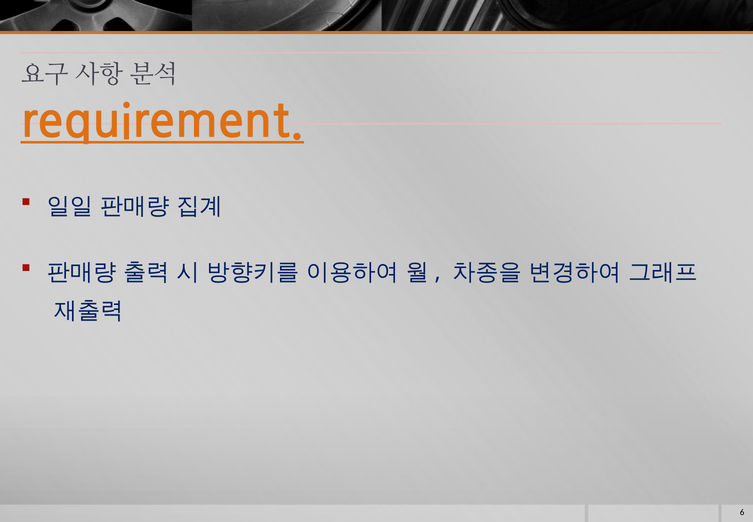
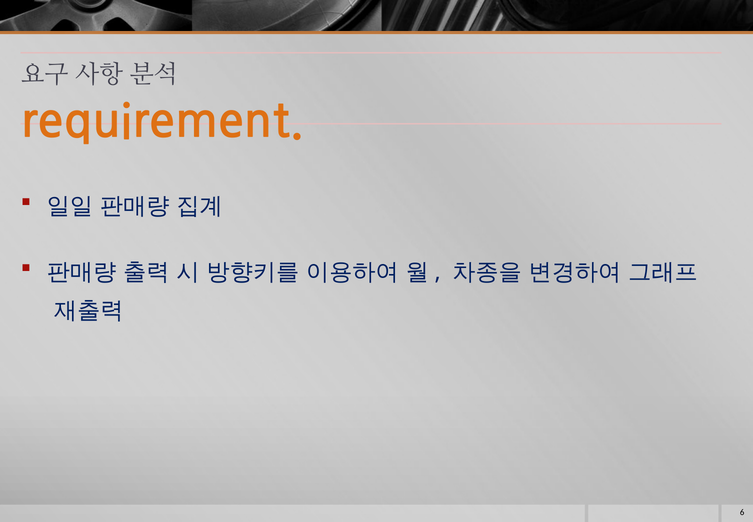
requirement underline: present -> none (162, 122)
